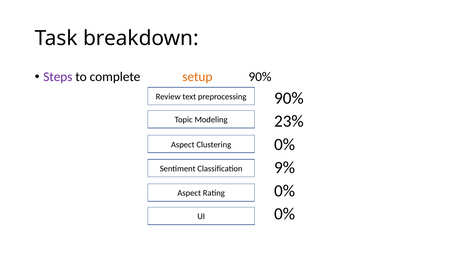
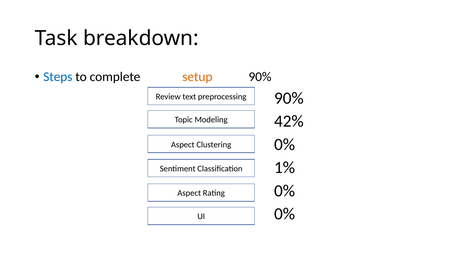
Steps colour: purple -> blue (58, 77)
23%: 23% -> 42% (289, 121)
9%: 9% -> 1% (285, 168)
